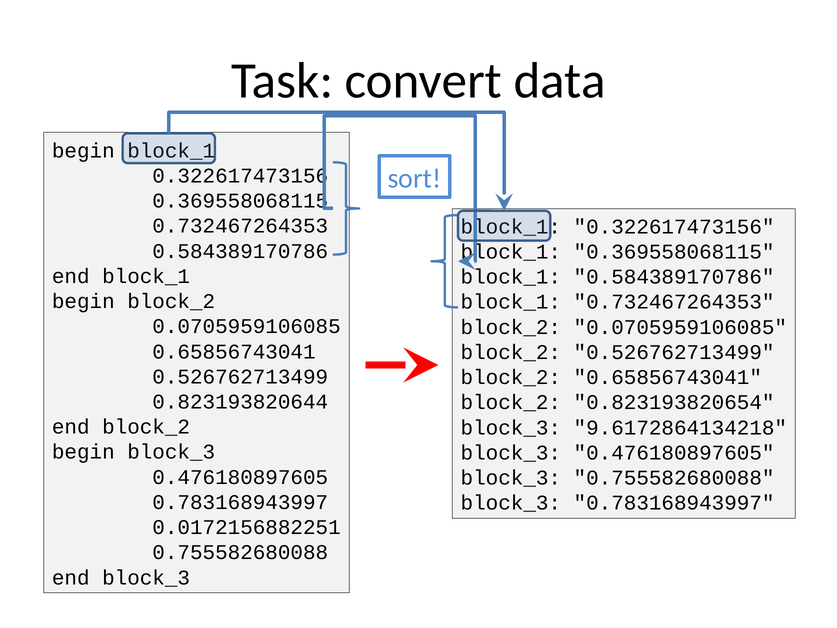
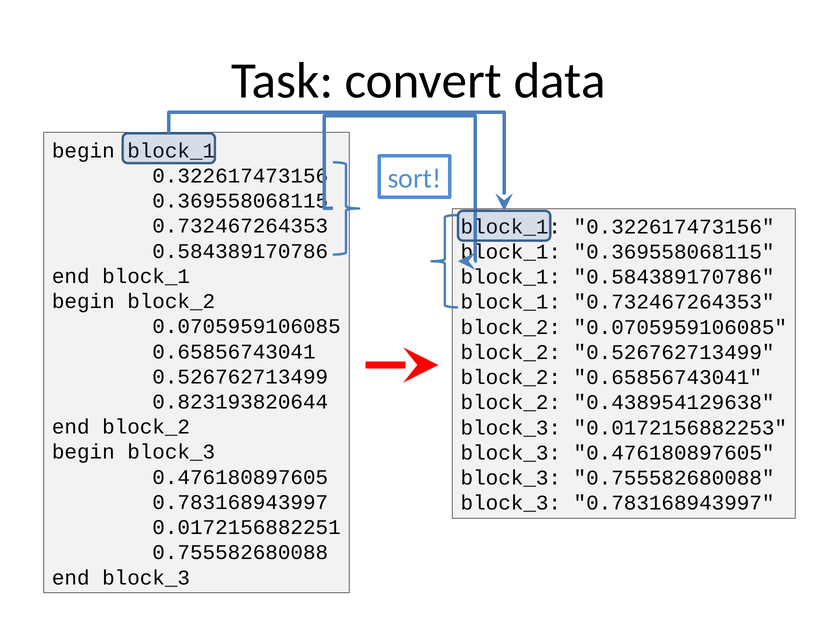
0.823193820654: 0.823193820654 -> 0.438954129638 (674, 402)
9.6172864134218: 9.6172864134218 -> 0.0172156882253 (680, 428)
